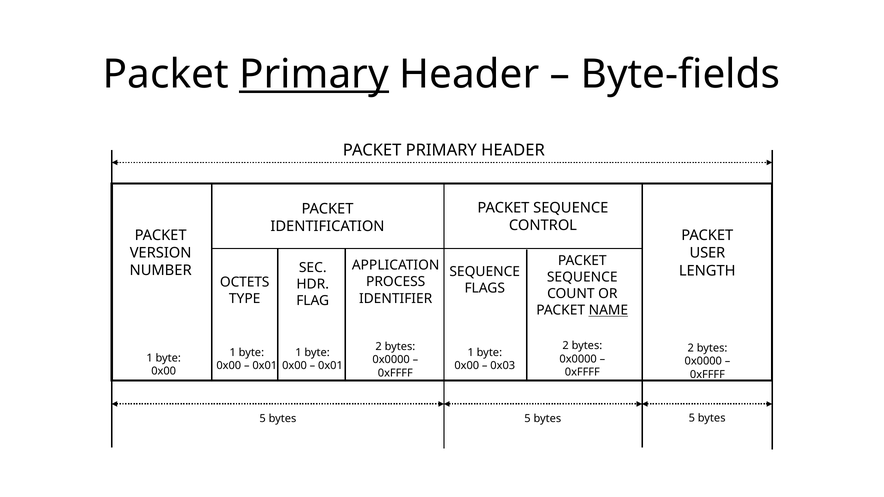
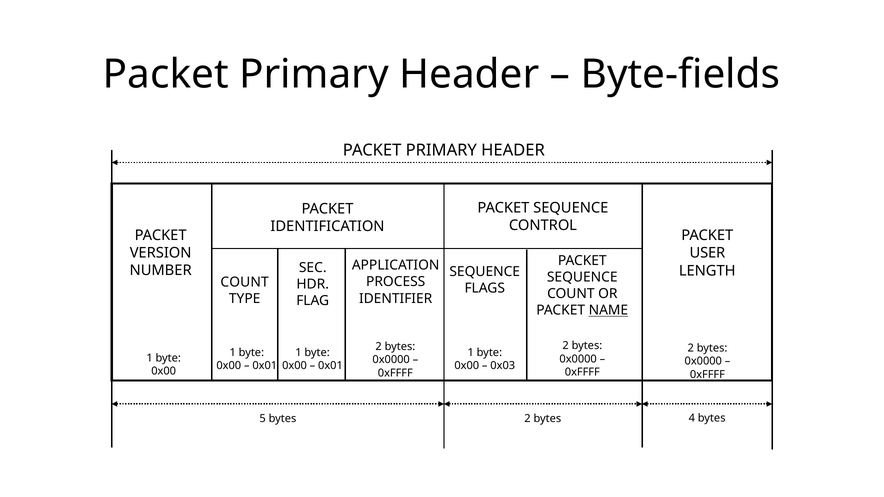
Primary underline: present -> none (314, 74)
OCTETS: OCTETS -> COUNT (245, 282)
5: 5 -> 2 (528, 419)
5: 5 -> 4 (692, 418)
